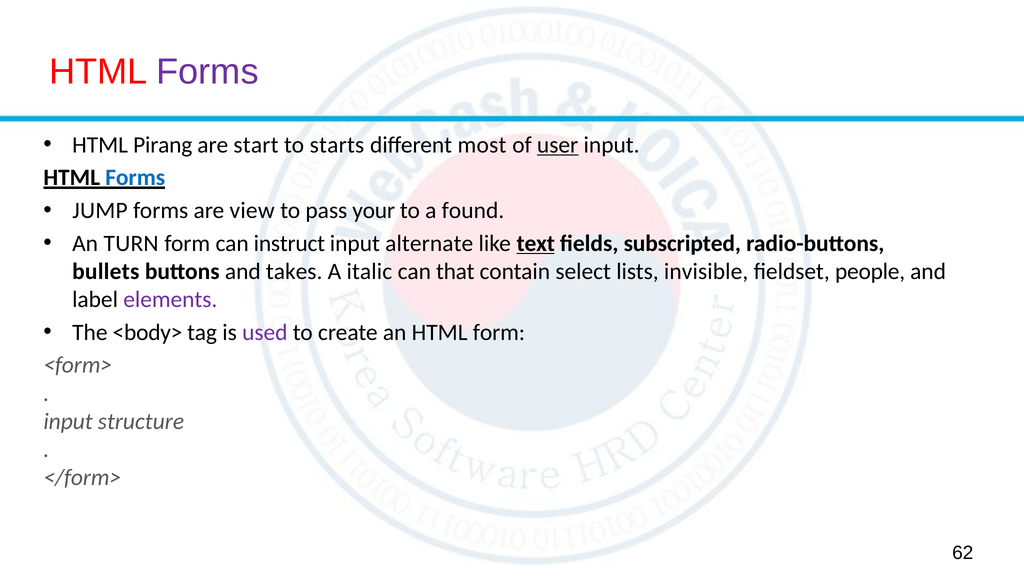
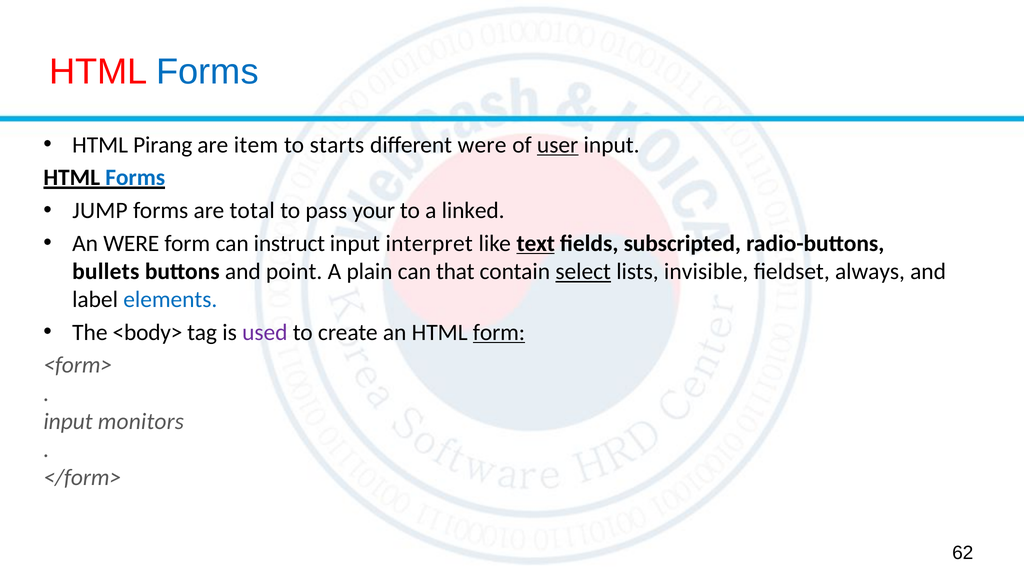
Forms colour: purple -> blue (207, 72)
start: start -> item (256, 145)
different most: most -> were (482, 145)
view: view -> total (252, 211)
found: found -> linked (473, 211)
An TURN: TURN -> WERE (131, 243)
alternate: alternate -> interpret (429, 243)
takes: takes -> point (294, 271)
italic: italic -> plain (370, 271)
select underline: none -> present (583, 271)
people: people -> always (870, 271)
elements colour: purple -> blue (170, 300)
form underline: none -> present (499, 332)
structure: structure -> monitors (141, 421)
